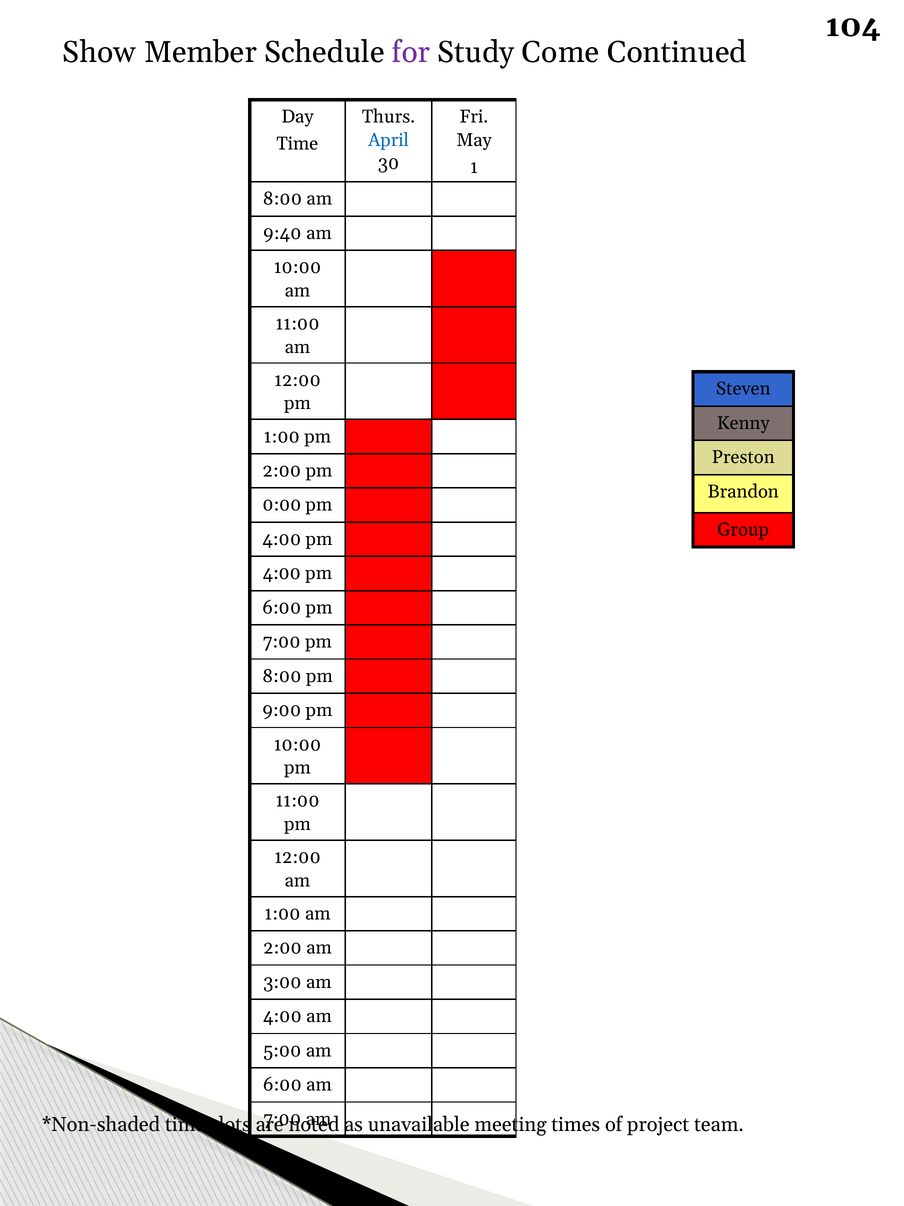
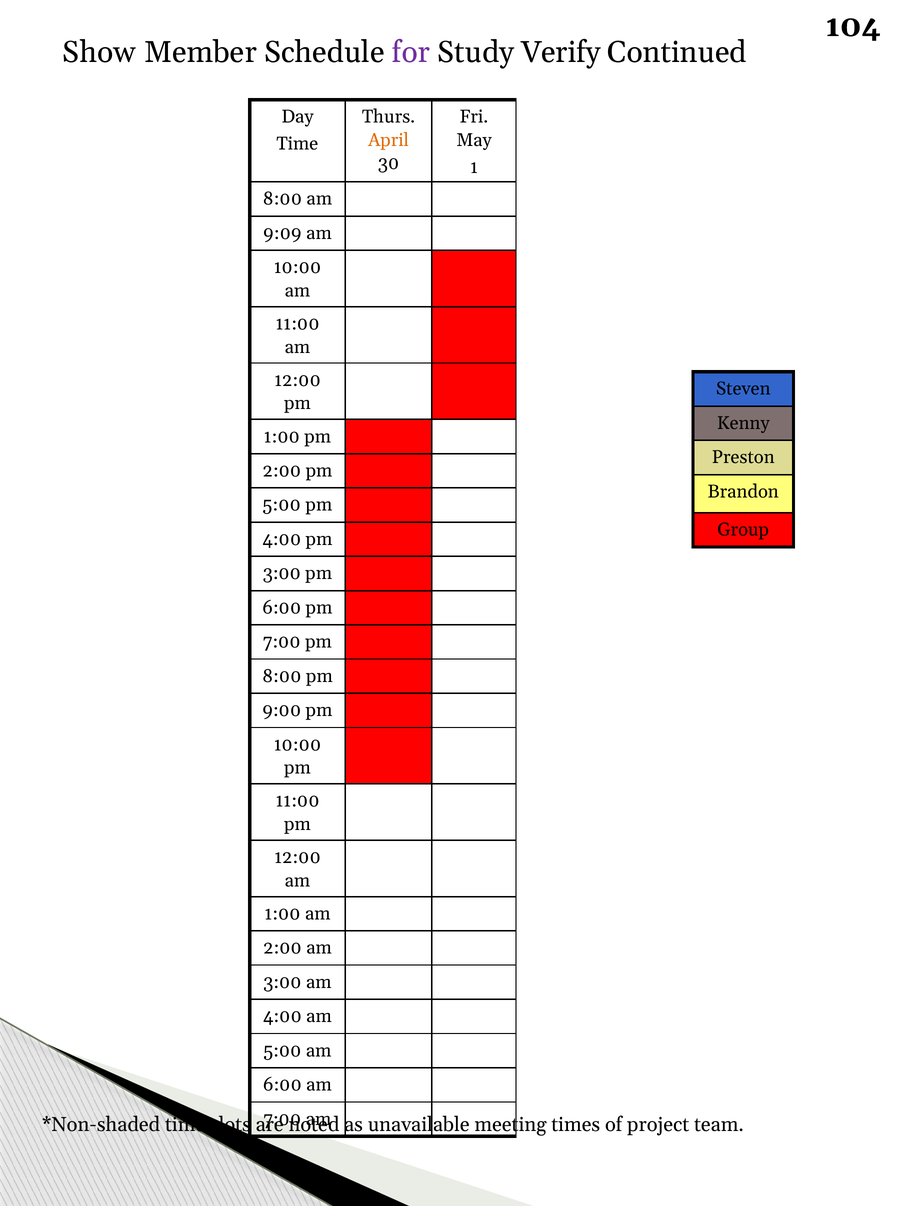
Come: Come -> Verify (561, 52)
April colour: blue -> orange (389, 140)
9:40: 9:40 -> 9:09 (282, 233)
0:00: 0:00 -> 5:00 (282, 505)
4:00: 4:00 -> 3:00 (282, 573)
